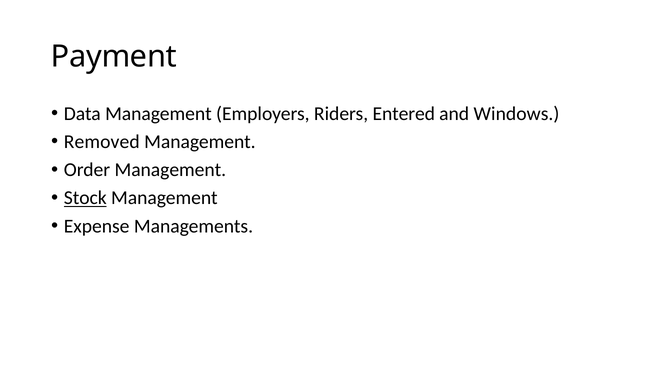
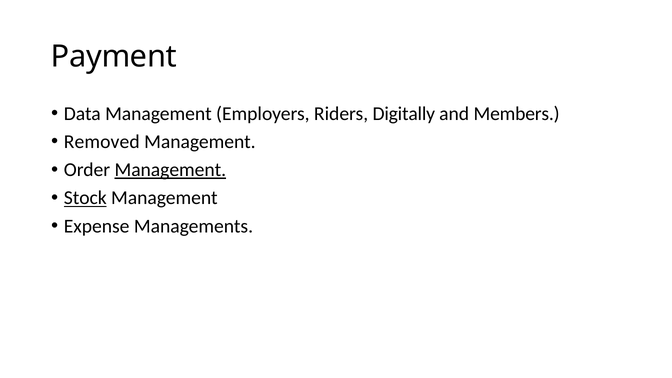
Entered: Entered -> Digitally (404, 114)
Windows: Windows -> Members (517, 114)
Management underline: none -> present (170, 170)
